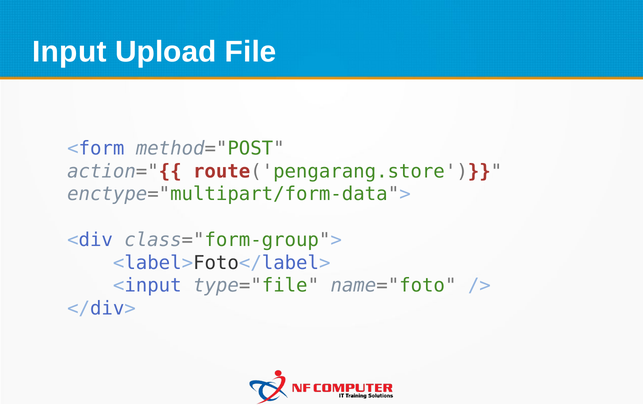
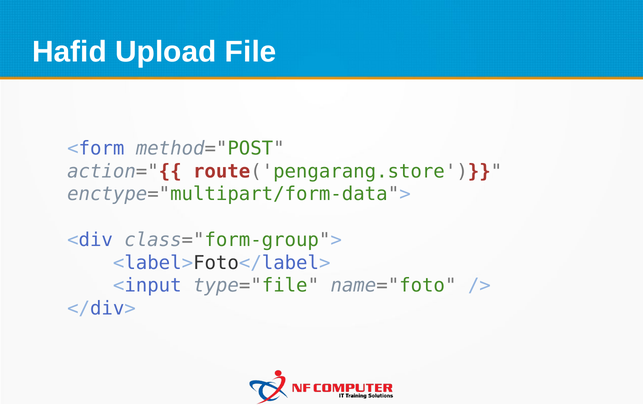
Input: Input -> Hafid (70, 52)
